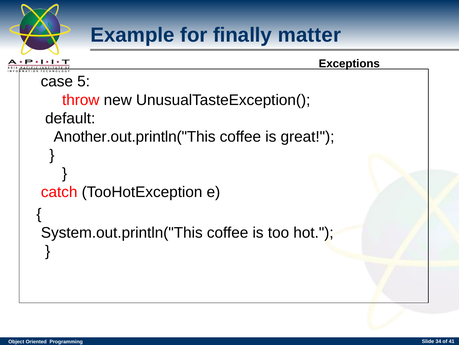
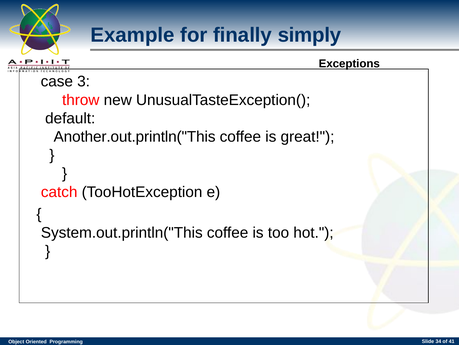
matter: matter -> simply (310, 35)
5: 5 -> 3 (84, 81)
